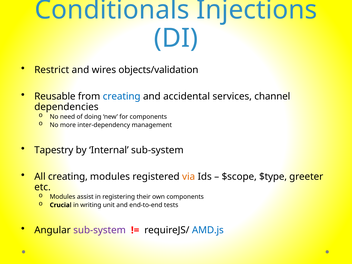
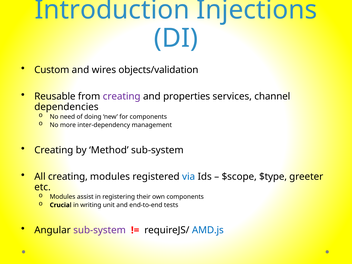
Conditionals: Conditionals -> Introduction (112, 10)
Restrict: Restrict -> Custom (52, 70)
creating colour: blue -> purple (122, 96)
accidental: accidental -> properties (187, 96)
Tapestry: Tapestry -> Creating (54, 150)
Internal: Internal -> Method (109, 150)
via colour: orange -> blue (189, 177)
